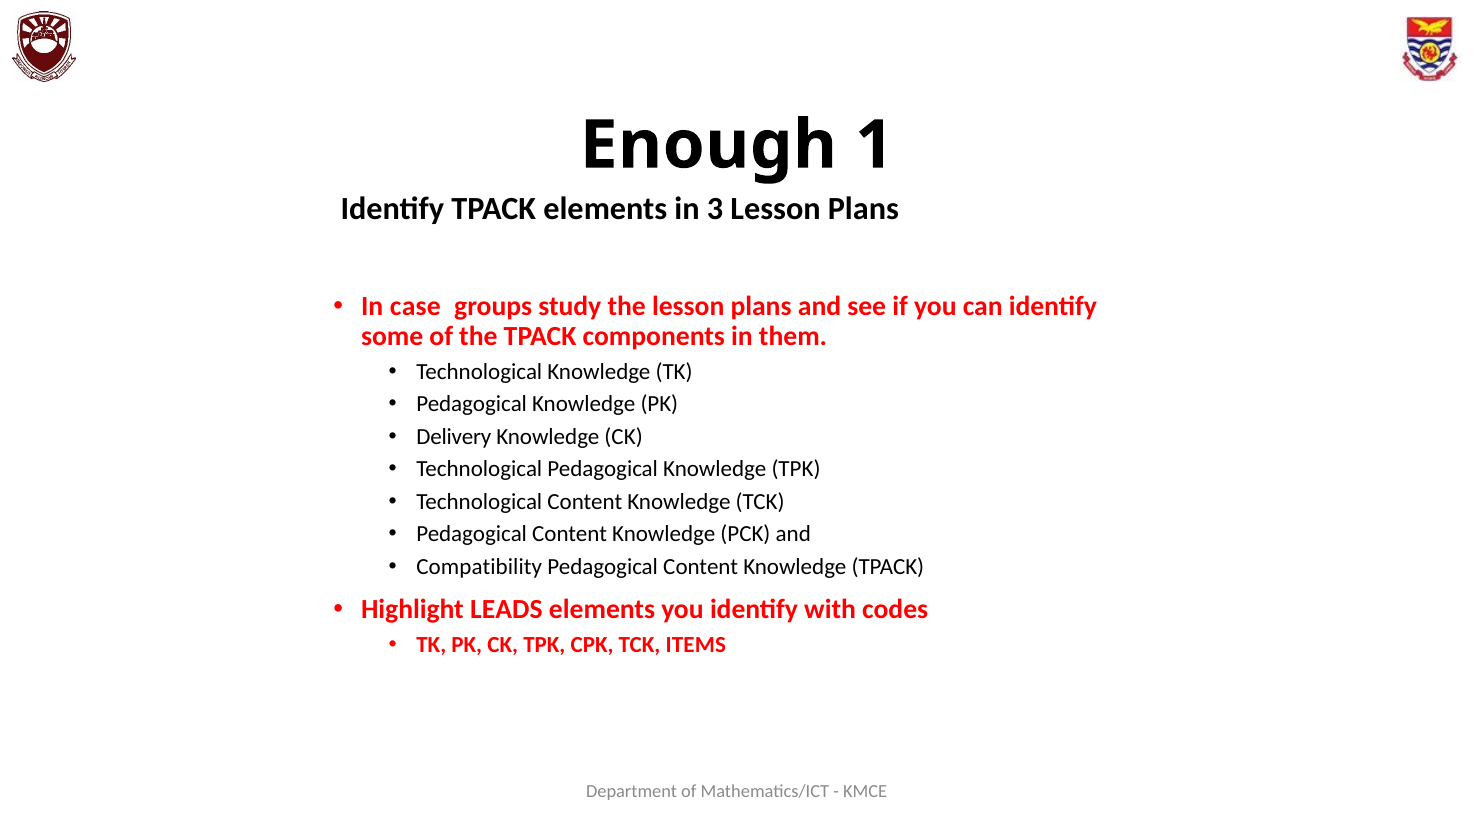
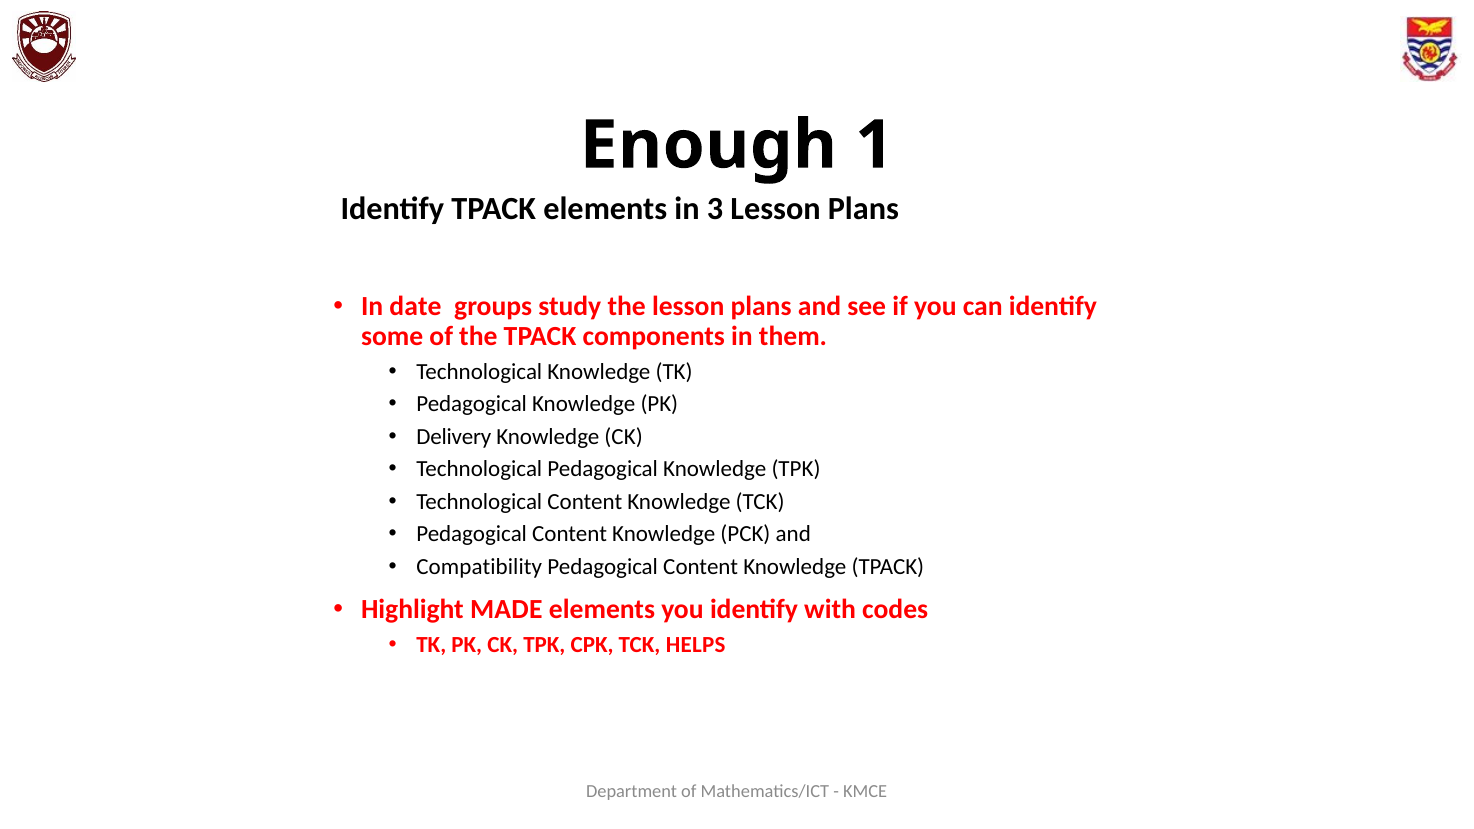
case: case -> date (415, 307)
LEADS: LEADS -> MADE (506, 610)
ITEMS: ITEMS -> HELPS (696, 645)
